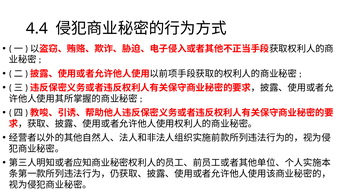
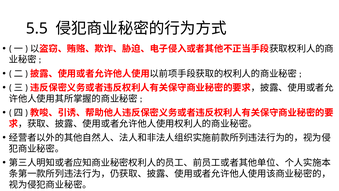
4.4: 4.4 -> 5.5 (37, 28)
